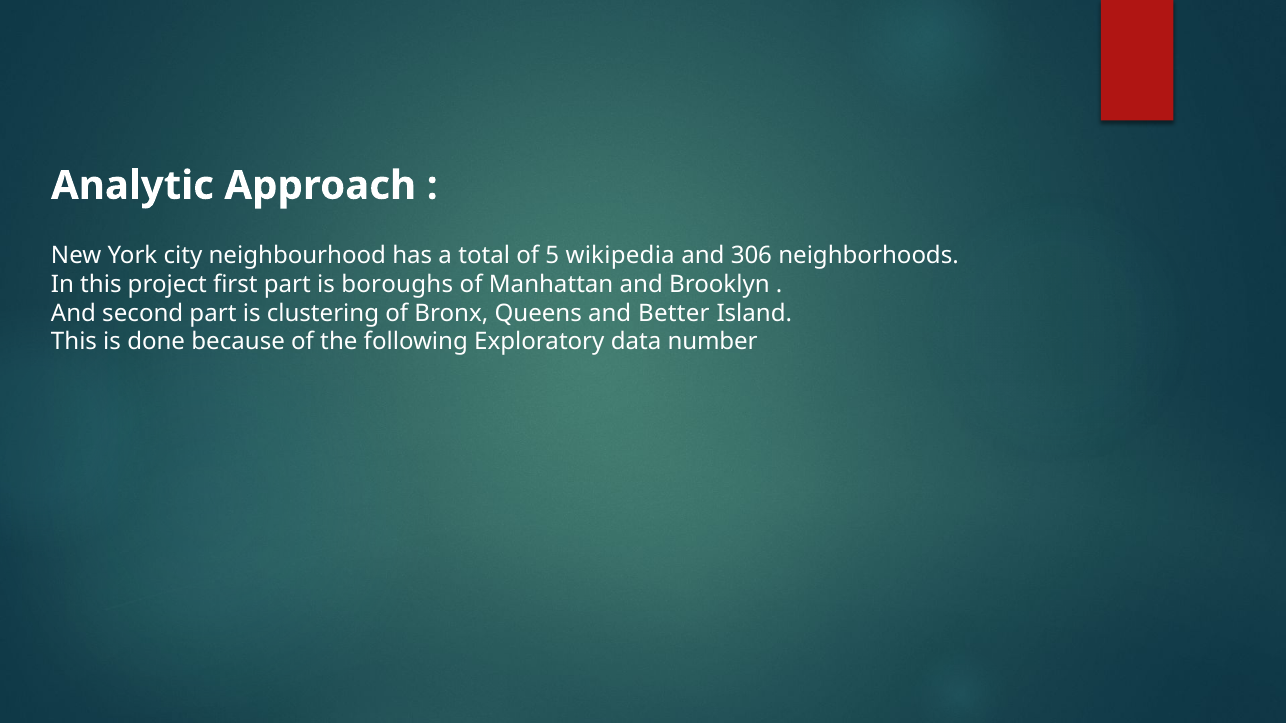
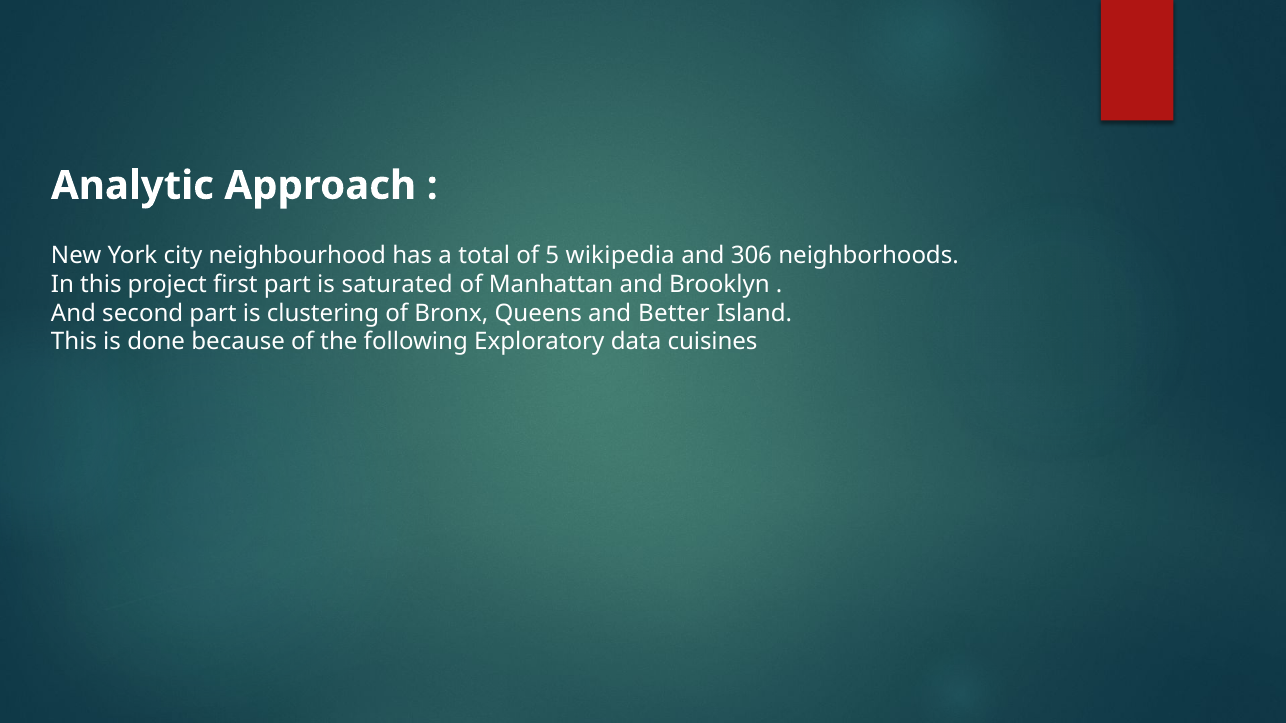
boroughs: boroughs -> saturated (397, 284)
number: number -> cuisines (713, 342)
